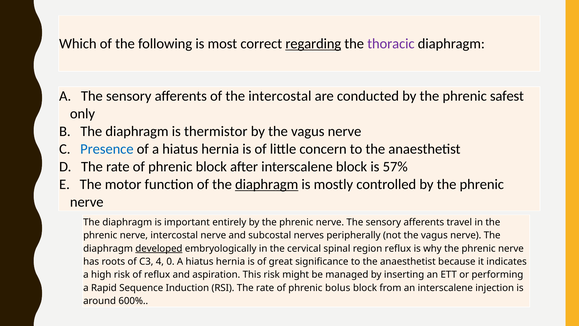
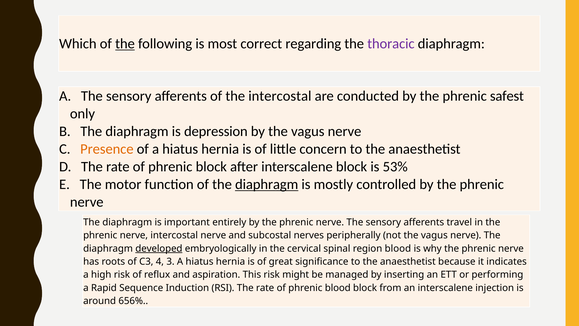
the underline: none -> present (125, 44)
regarding underline: present -> none (313, 44)
thermistor: thermistor -> depression (216, 131)
Presence colour: blue -> orange (107, 149)
57%: 57% -> 53% (395, 167)
region reflux: reflux -> blood (398, 248)
0: 0 -> 3 (170, 261)
phrenic bolus: bolus -> blood (338, 288)
600%: 600% -> 656% (133, 301)
